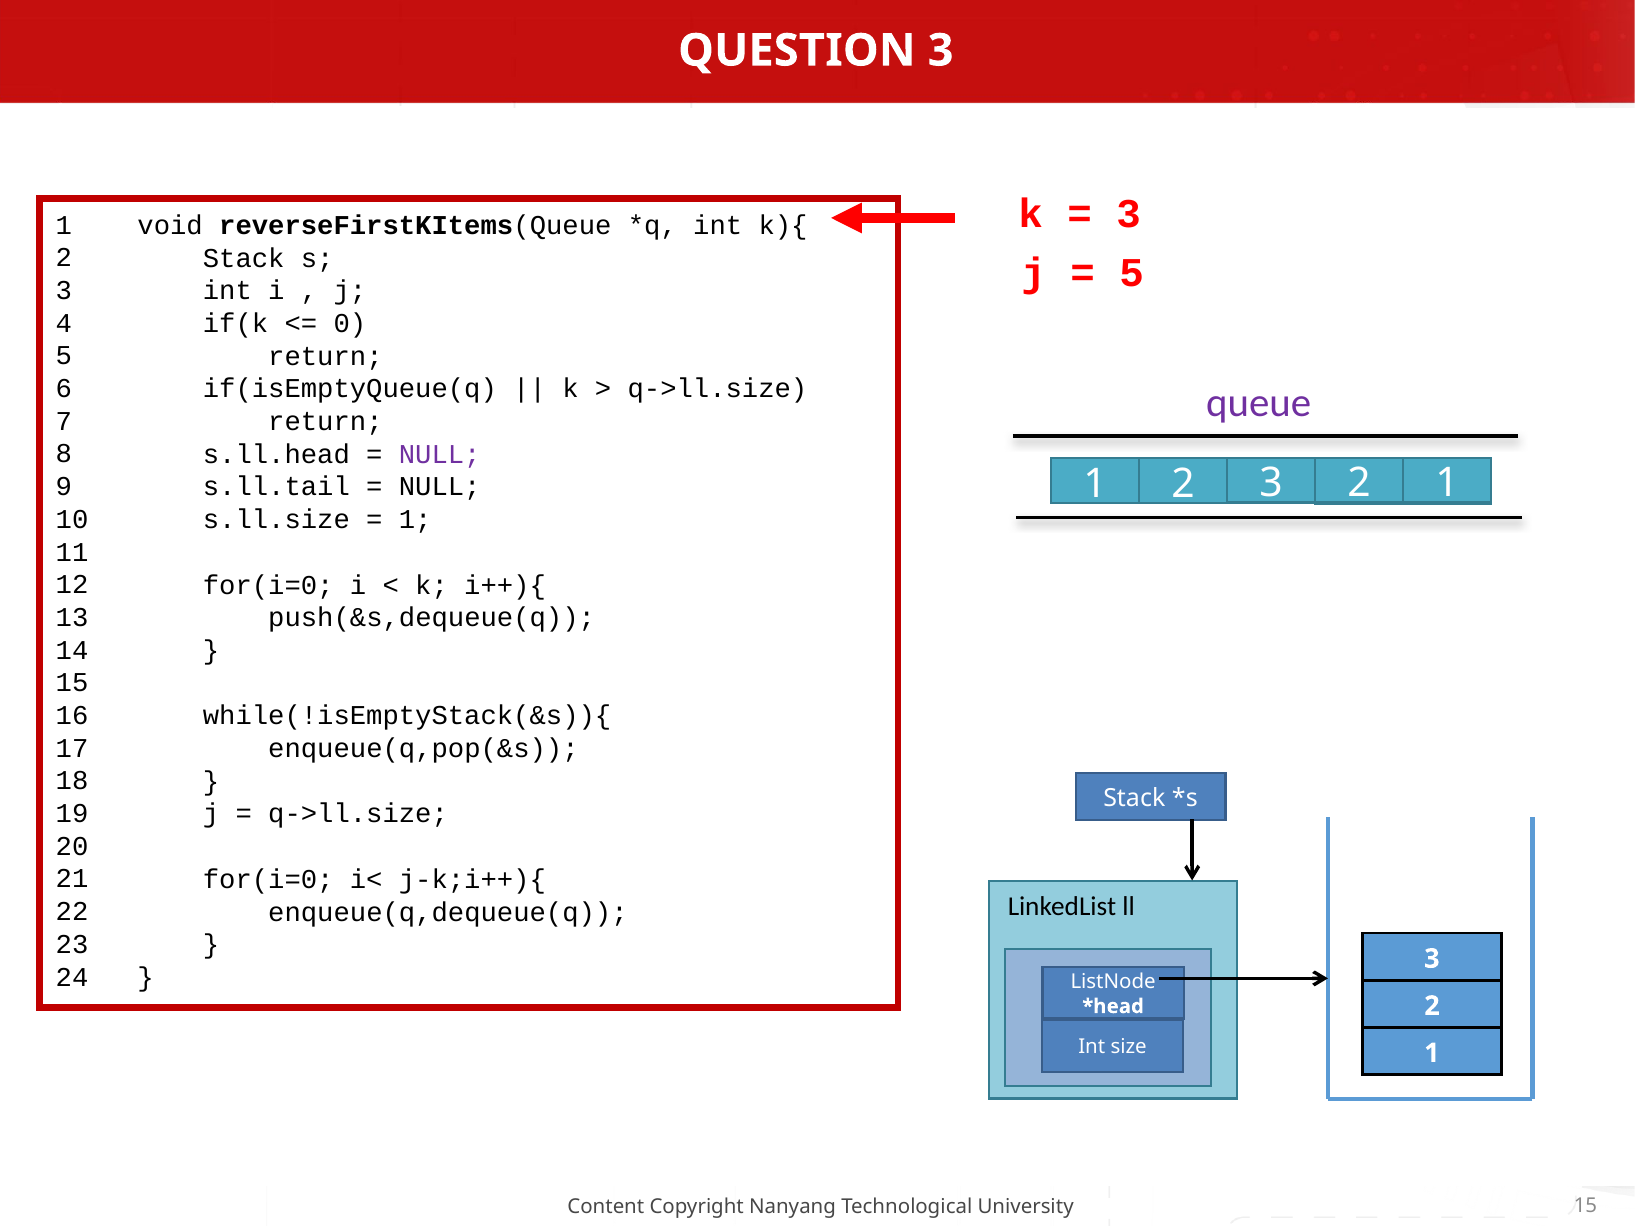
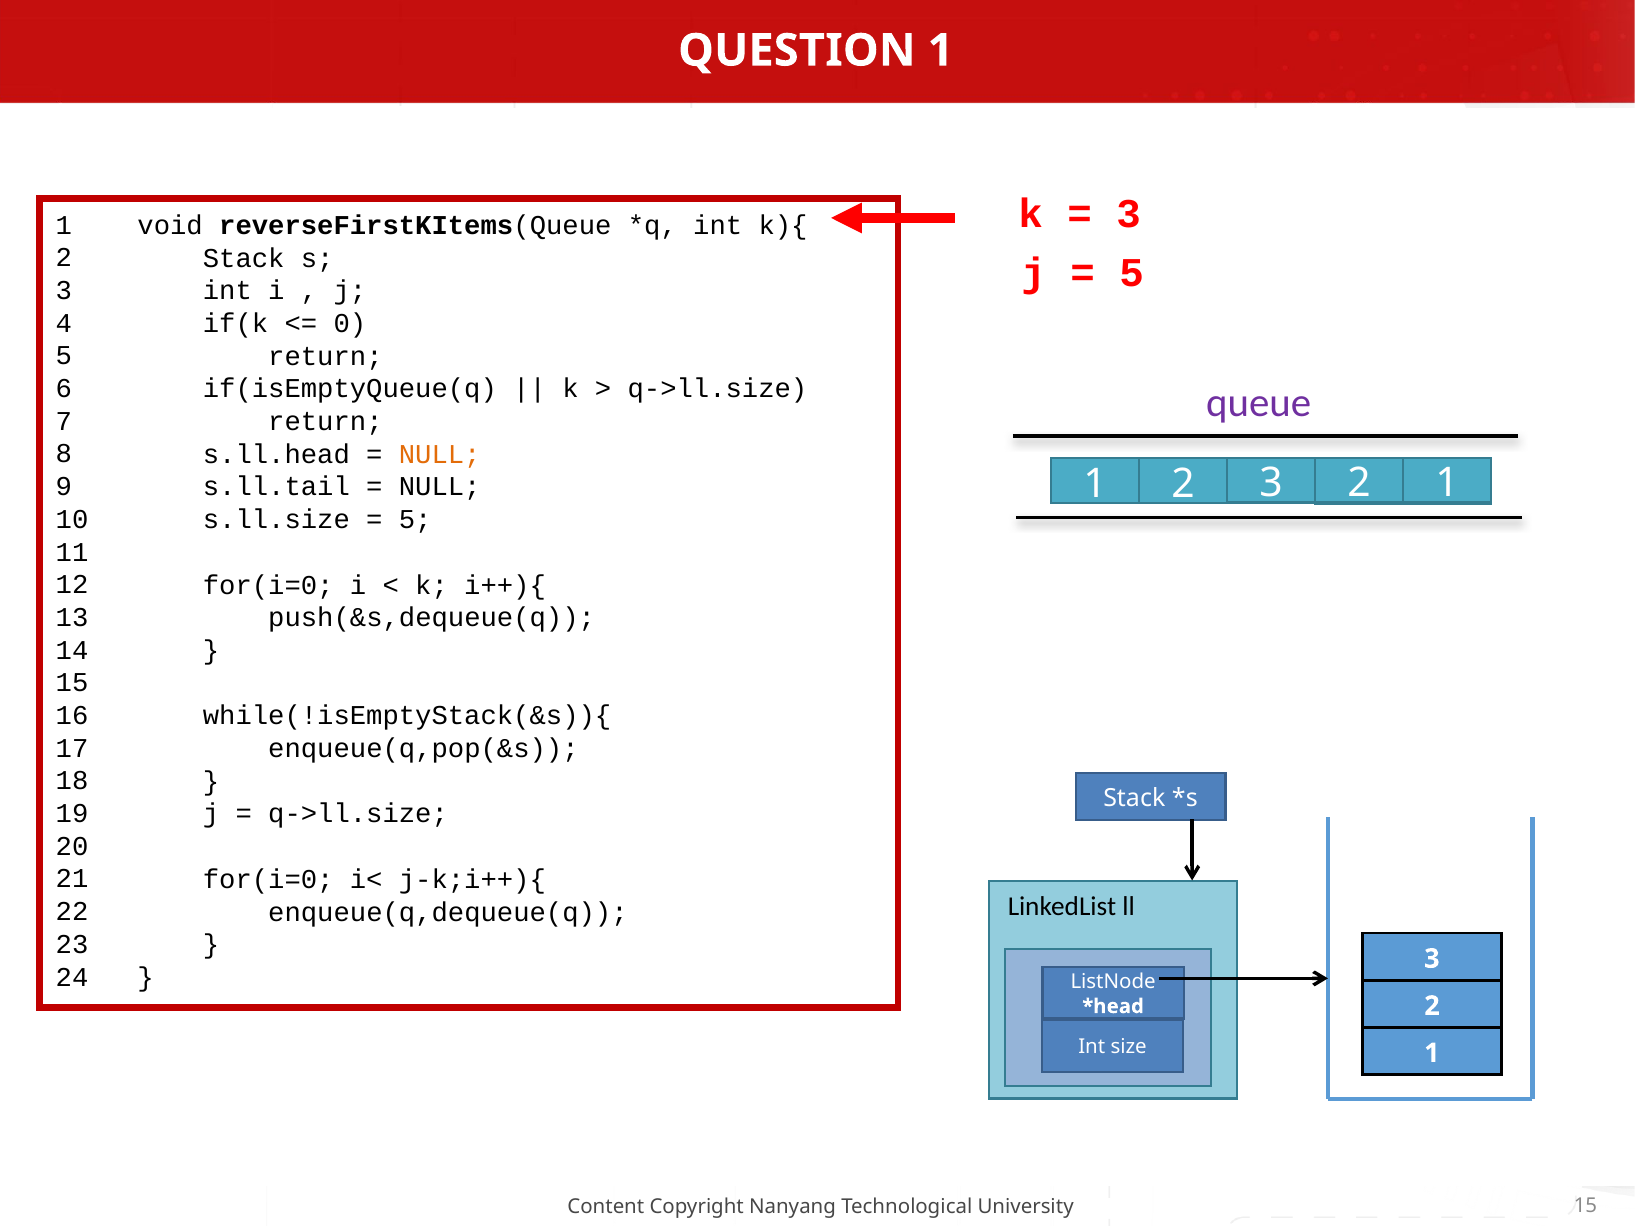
QUESTION 3: 3 -> 1 (941, 51)
NULL colour: purple -> orange (440, 454)
1: 1 -> 5 (415, 520)
